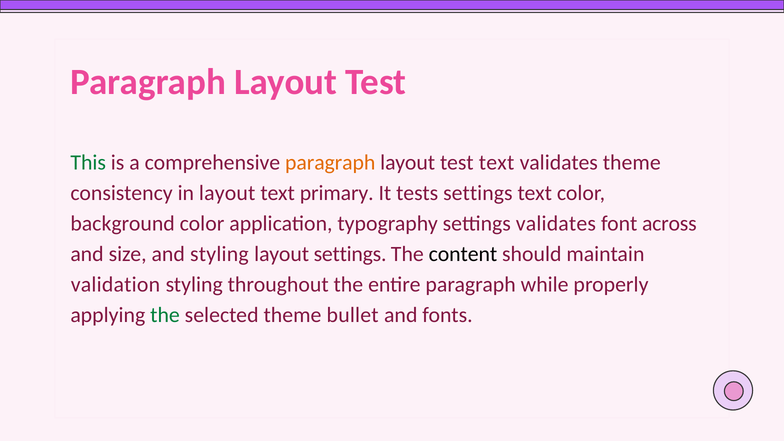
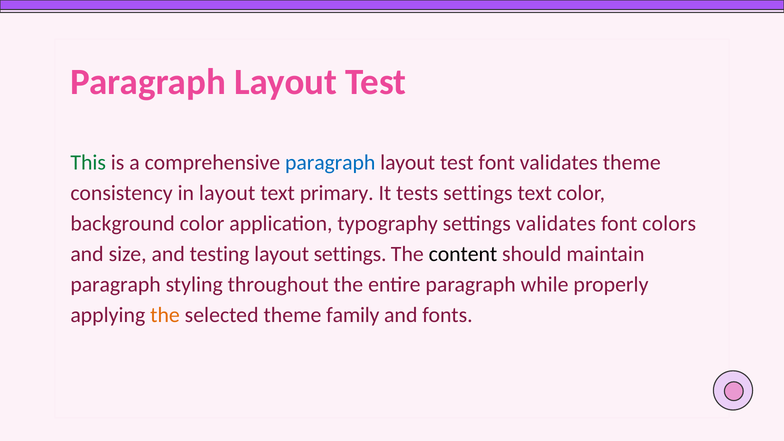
paragraph colour: orange -> blue (330, 162)
test text: text -> font (497, 162)
across: across -> colors (669, 223)
and styling: styling -> testing (220, 254)
validation: validation -> paragraph (116, 284)
the colour: green -> orange (165, 315)
bullet: bullet -> family (353, 315)
